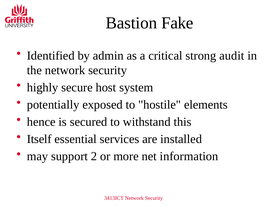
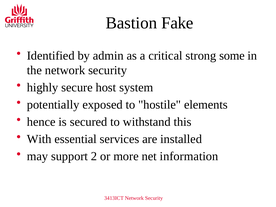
audit: audit -> some (232, 56)
Itself: Itself -> With (39, 139)
